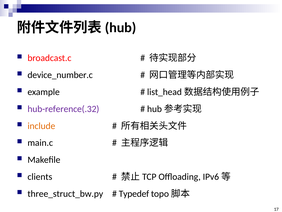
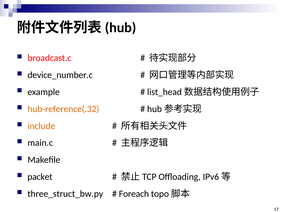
hub-reference(.32 colour: purple -> orange (63, 109)
clients: clients -> packet (40, 176)
Typedef: Typedef -> Foreach (134, 193)
